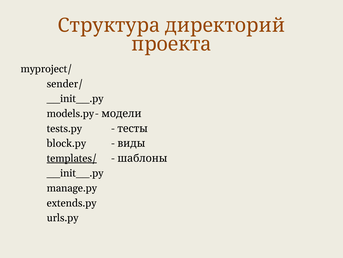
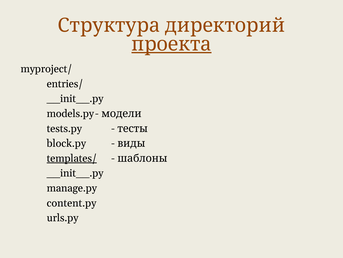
проекта underline: none -> present (171, 44)
sender/: sender/ -> entries/ (65, 84)
extends.py: extends.py -> content.py (72, 202)
